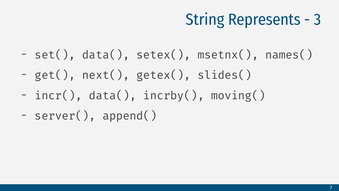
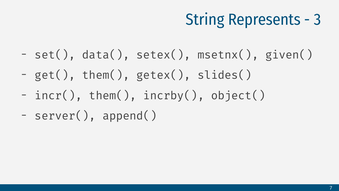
names(: names( -> given( (289, 55)
get( next(: next( -> them( (106, 75)
incr( data(: data( -> them( (113, 95)
moving(: moving( -> object( (238, 95)
